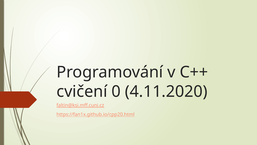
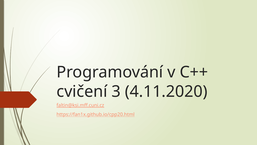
0: 0 -> 3 (116, 91)
